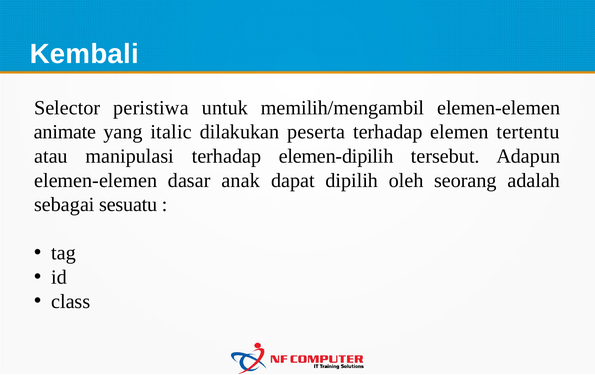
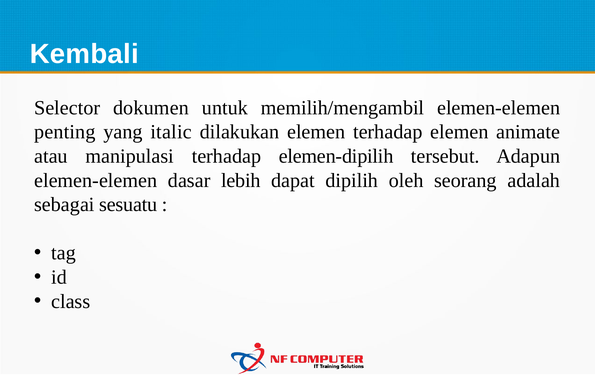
peristiwa: peristiwa -> dokumen (151, 108)
animate: animate -> penting (65, 132)
dilakukan peserta: peserta -> elemen (316, 132)
tertentu: tertentu -> animate (528, 132)
anak: anak -> lebih (241, 180)
